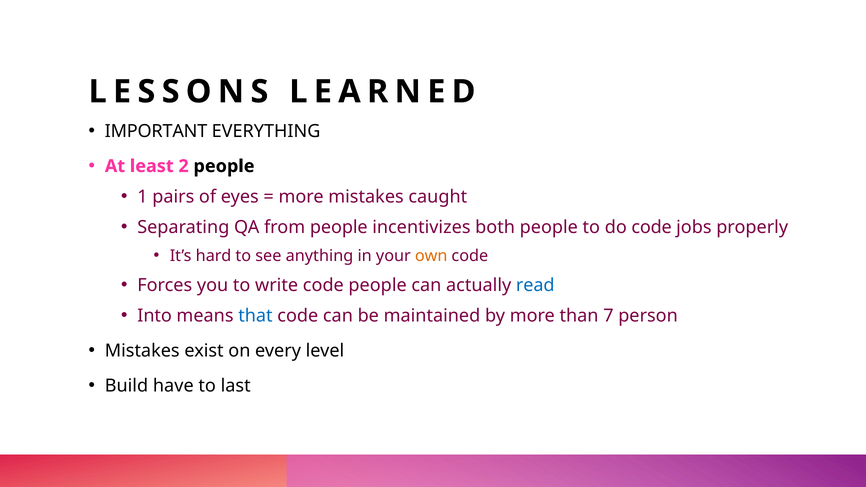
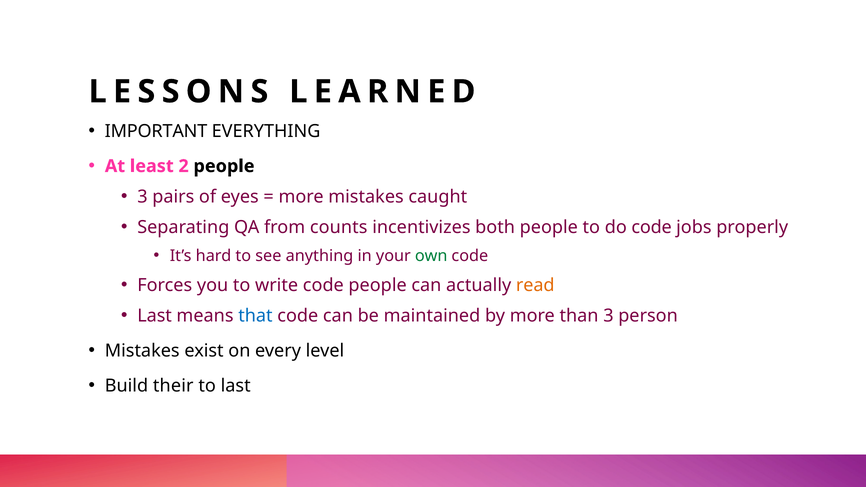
1: 1 -> 3 (142, 197)
from people: people -> counts (339, 227)
own colour: orange -> green (431, 256)
read colour: blue -> orange (535, 285)
Into: Into -> Last (155, 316)
than 7: 7 -> 3 (608, 316)
have: have -> their (173, 386)
